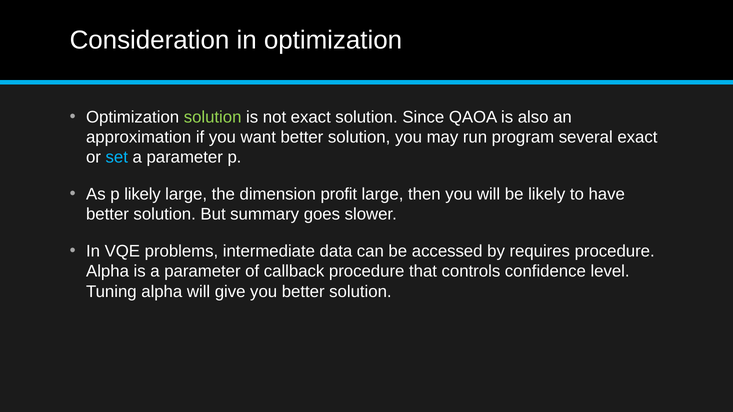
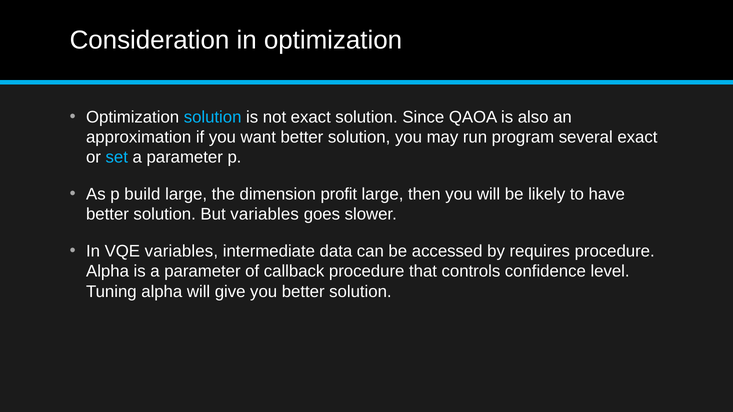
solution colour: light green -> light blue (213, 117)
p likely: likely -> build (142, 194)
But summary: summary -> variables (265, 214)
VQE problems: problems -> variables (181, 251)
